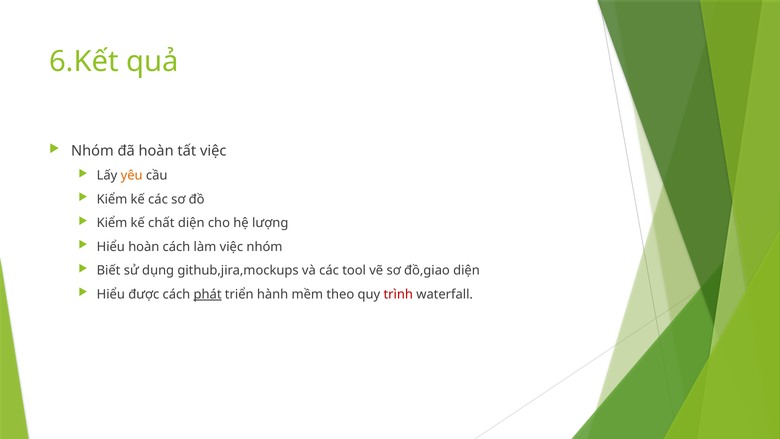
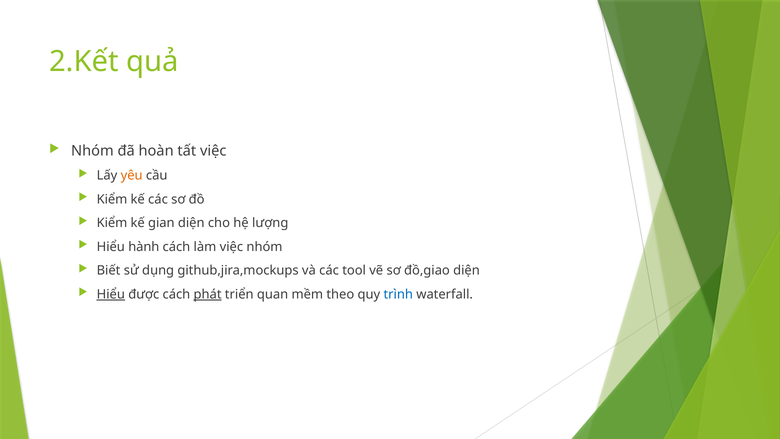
6.Kết: 6.Kết -> 2.Kết (84, 62)
chất: chất -> gian (161, 223)
Hiểu hoàn: hoàn -> hành (144, 247)
Hiểu underline: none -> present (111, 294)
hành: hành -> quan (273, 294)
trình colour: red -> blue (398, 294)
